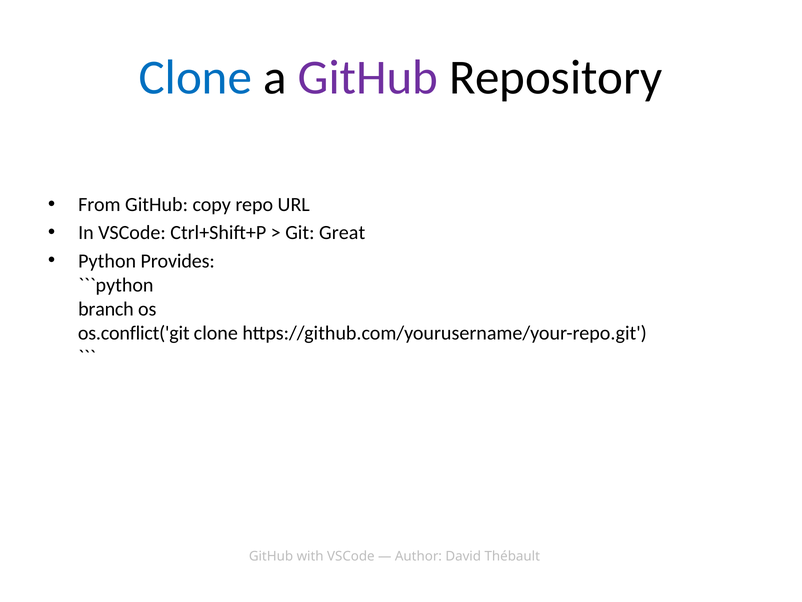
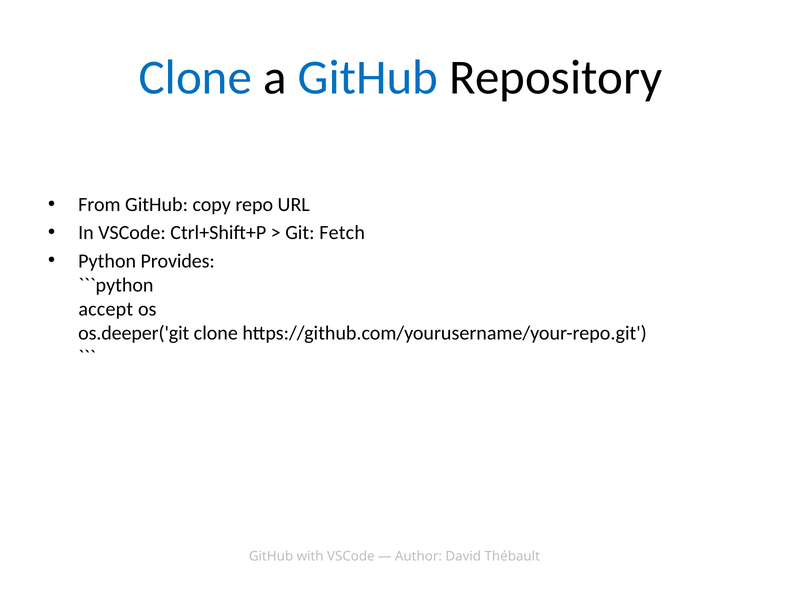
GitHub colour: purple -> blue (368, 78)
Great: Great -> Fetch (342, 233)
branch: branch -> accept (106, 309)
os.conflict('git: os.conflict('git -> os.deeper('git (134, 333)
